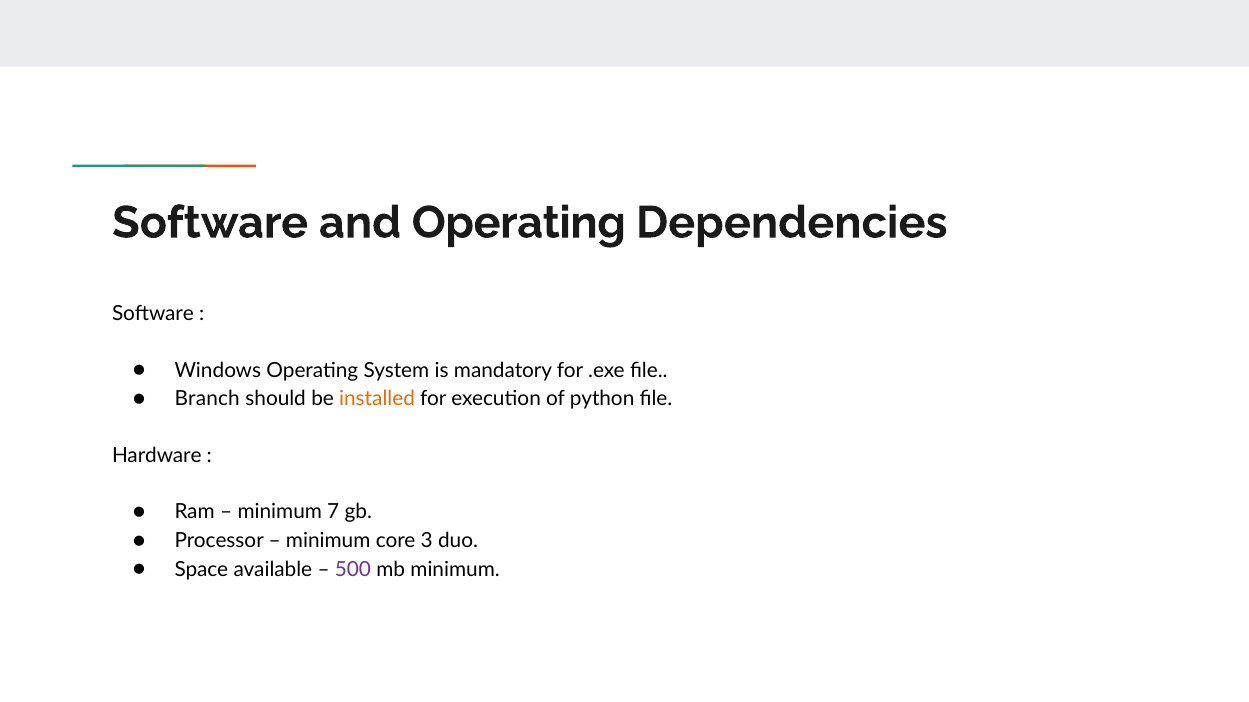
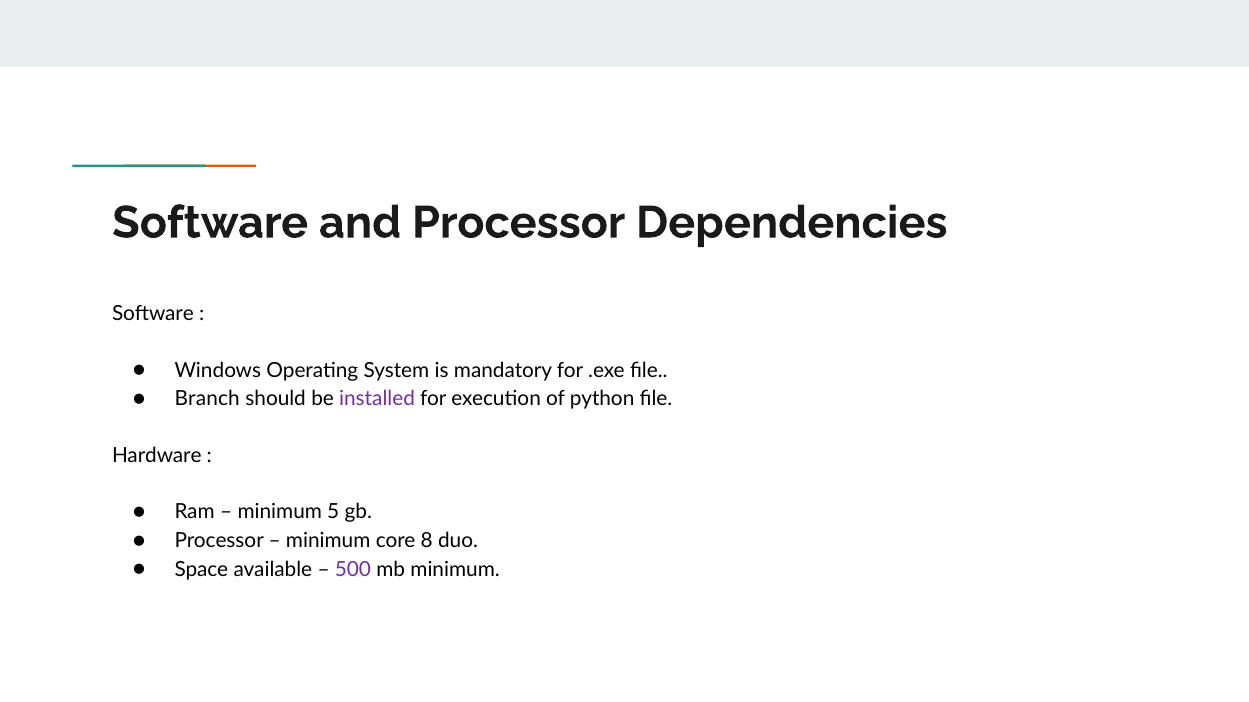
and Operating: Operating -> Processor (519, 223)
installed colour: orange -> purple (377, 399)
7: 7 -> 5 (333, 512)
3: 3 -> 8 (427, 541)
